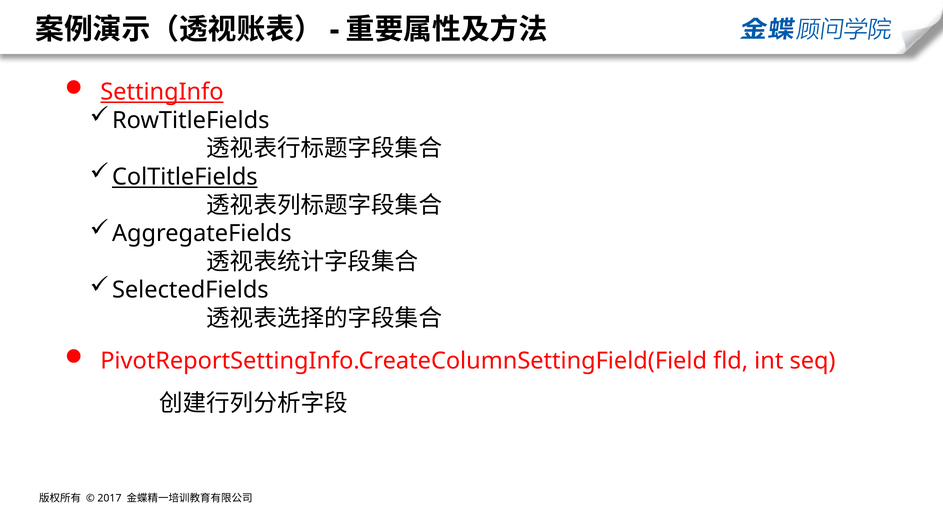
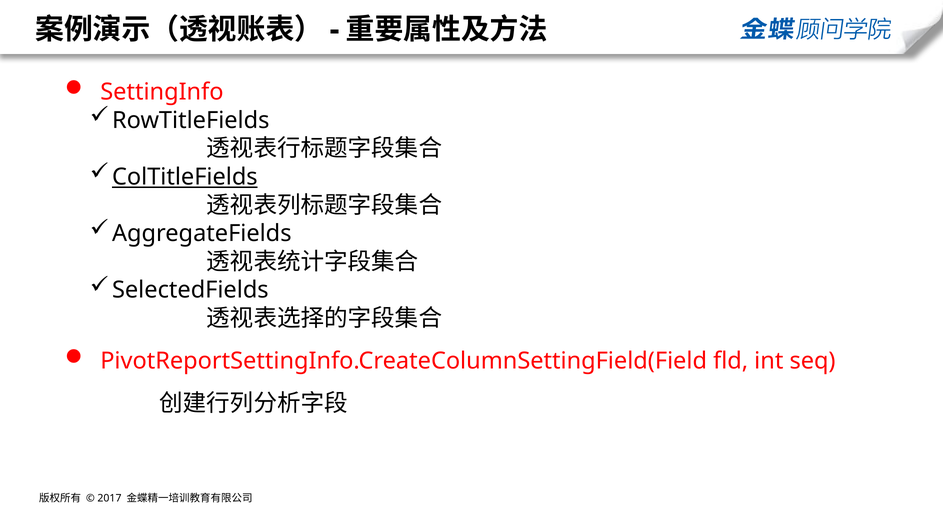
SettingInfo underline: present -> none (162, 92)
